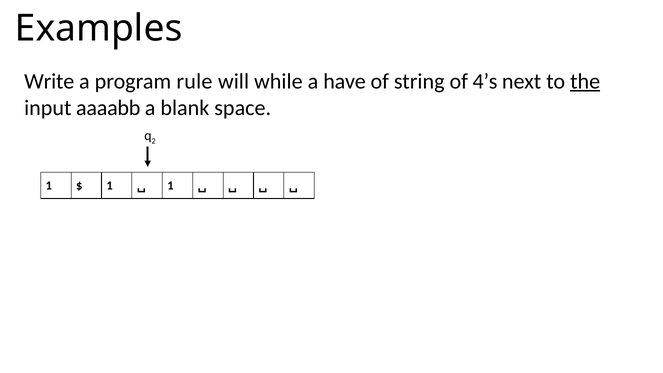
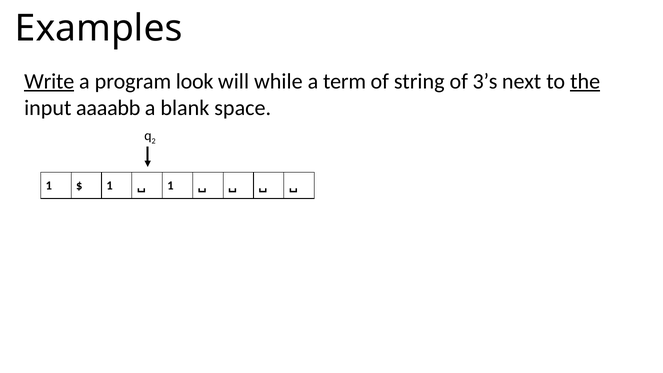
Write underline: none -> present (49, 81)
rule: rule -> look (195, 81)
have: have -> term (345, 81)
4’s: 4’s -> 3’s (485, 81)
